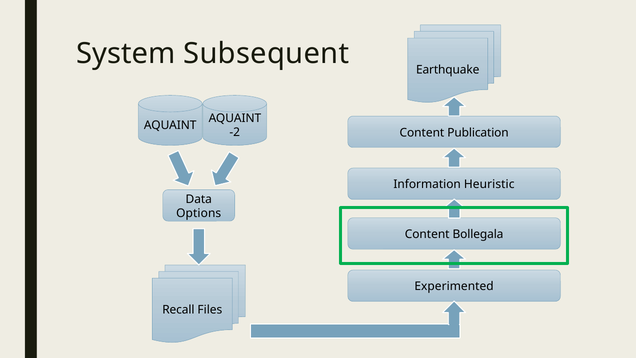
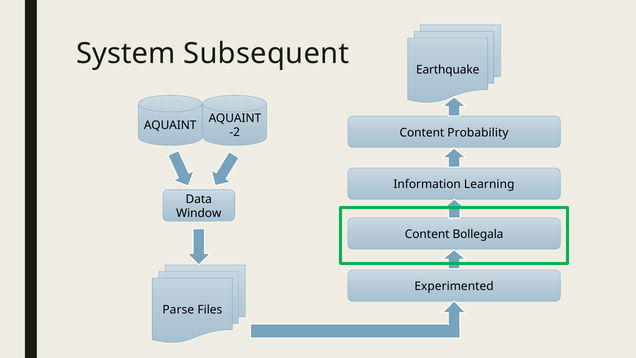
Publication: Publication -> Probability (478, 132)
Heuristic: Heuristic -> Learning (489, 184)
Options: Options -> Window (199, 213)
Recall: Recall -> Parse (178, 309)
